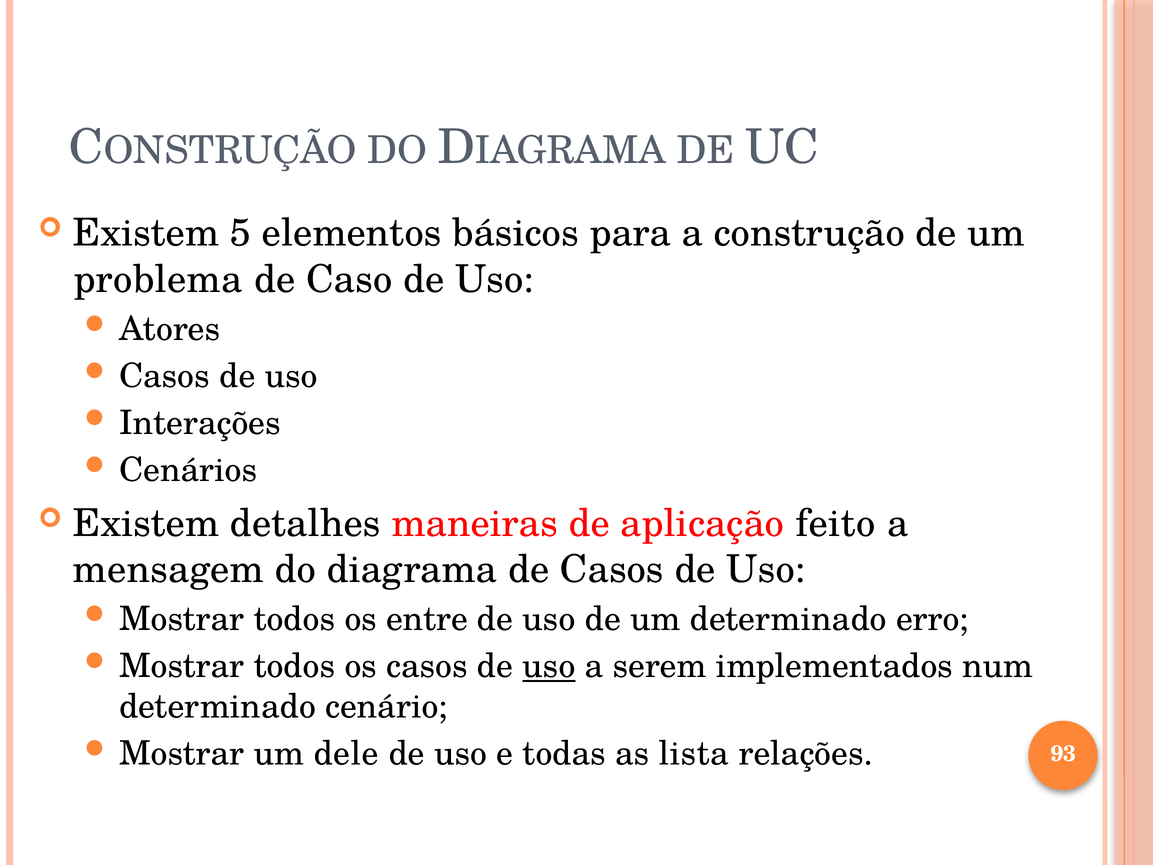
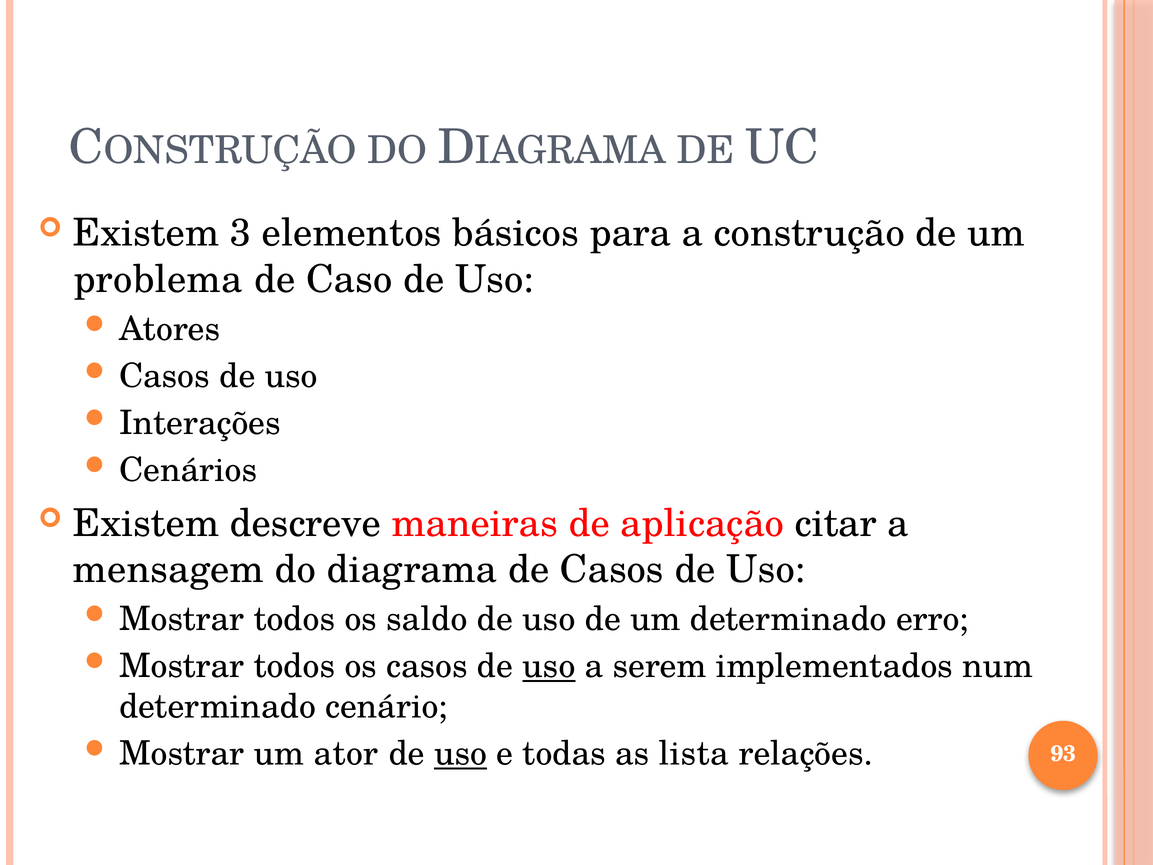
5: 5 -> 3 (241, 233)
detalhes: detalhes -> descreve (305, 523)
feito: feito -> citar (836, 523)
entre: entre -> saldo (427, 619)
dele: dele -> ator (346, 754)
uso underline: none -> present (461, 754)
